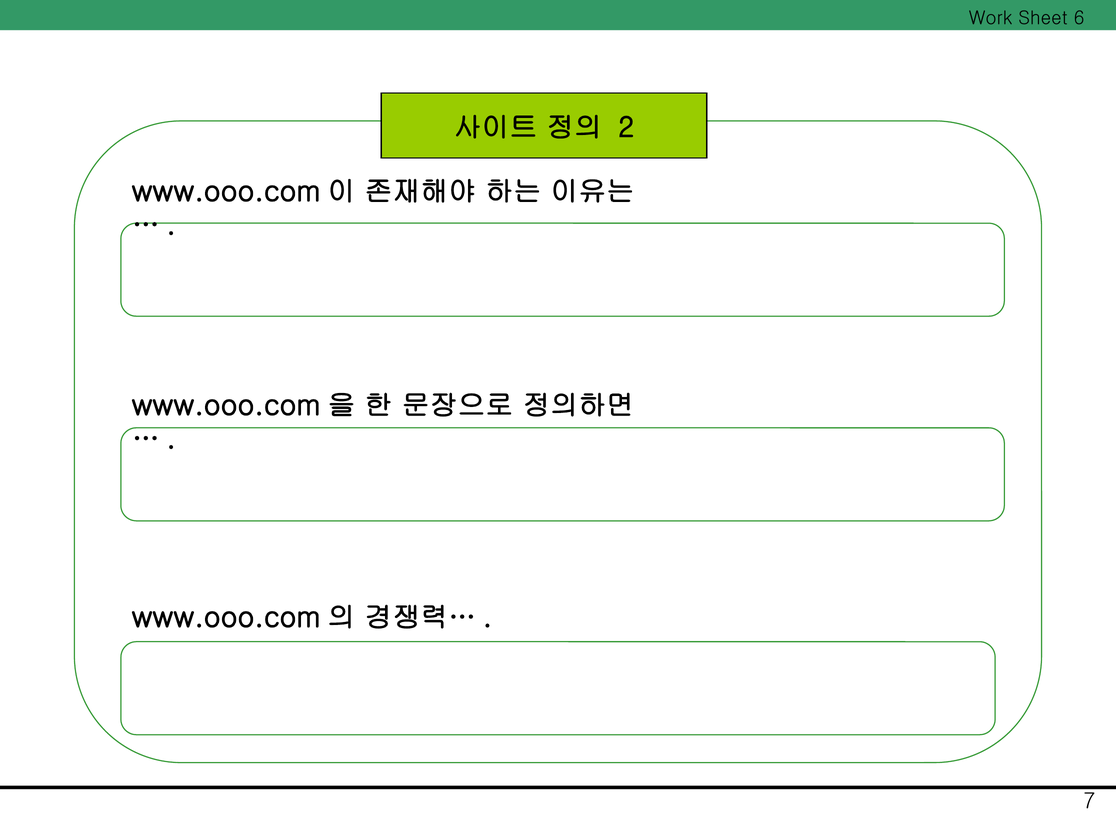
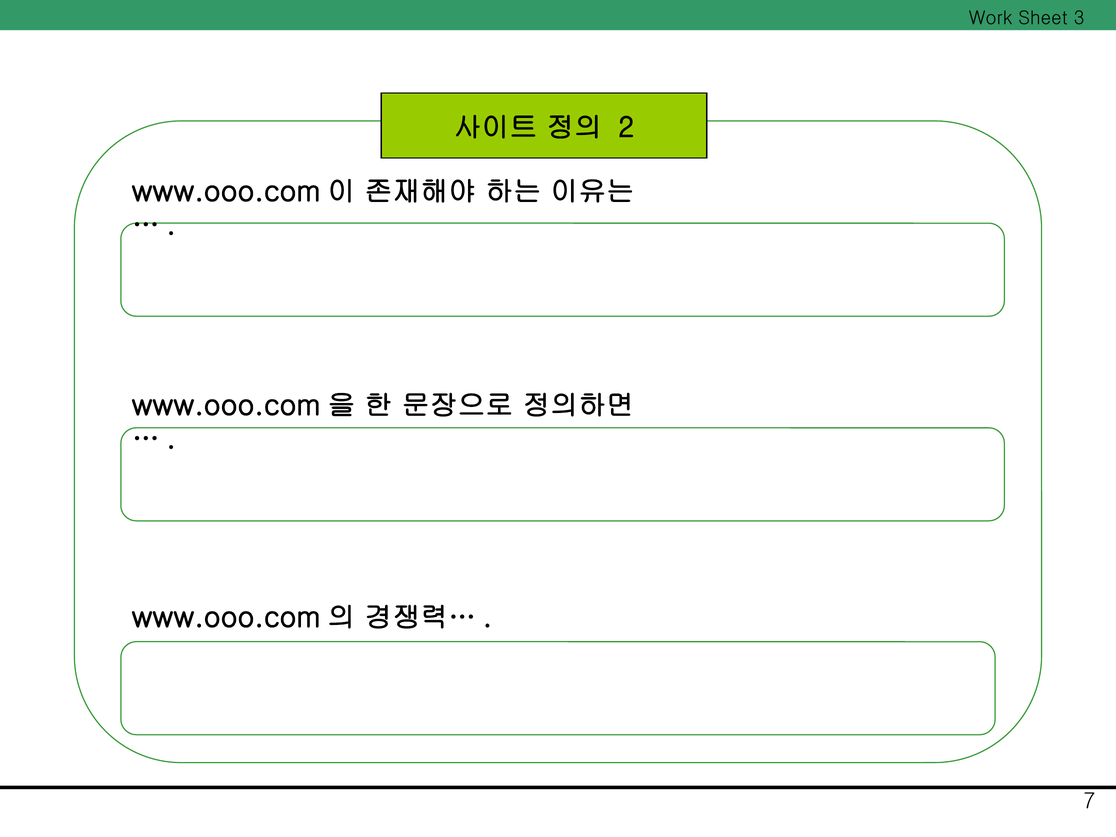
6: 6 -> 3 (1079, 18)
